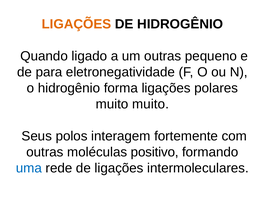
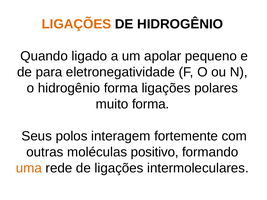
um outras: outras -> apolar (163, 56)
muito muito: muito -> forma (151, 104)
uma colour: blue -> orange (29, 168)
